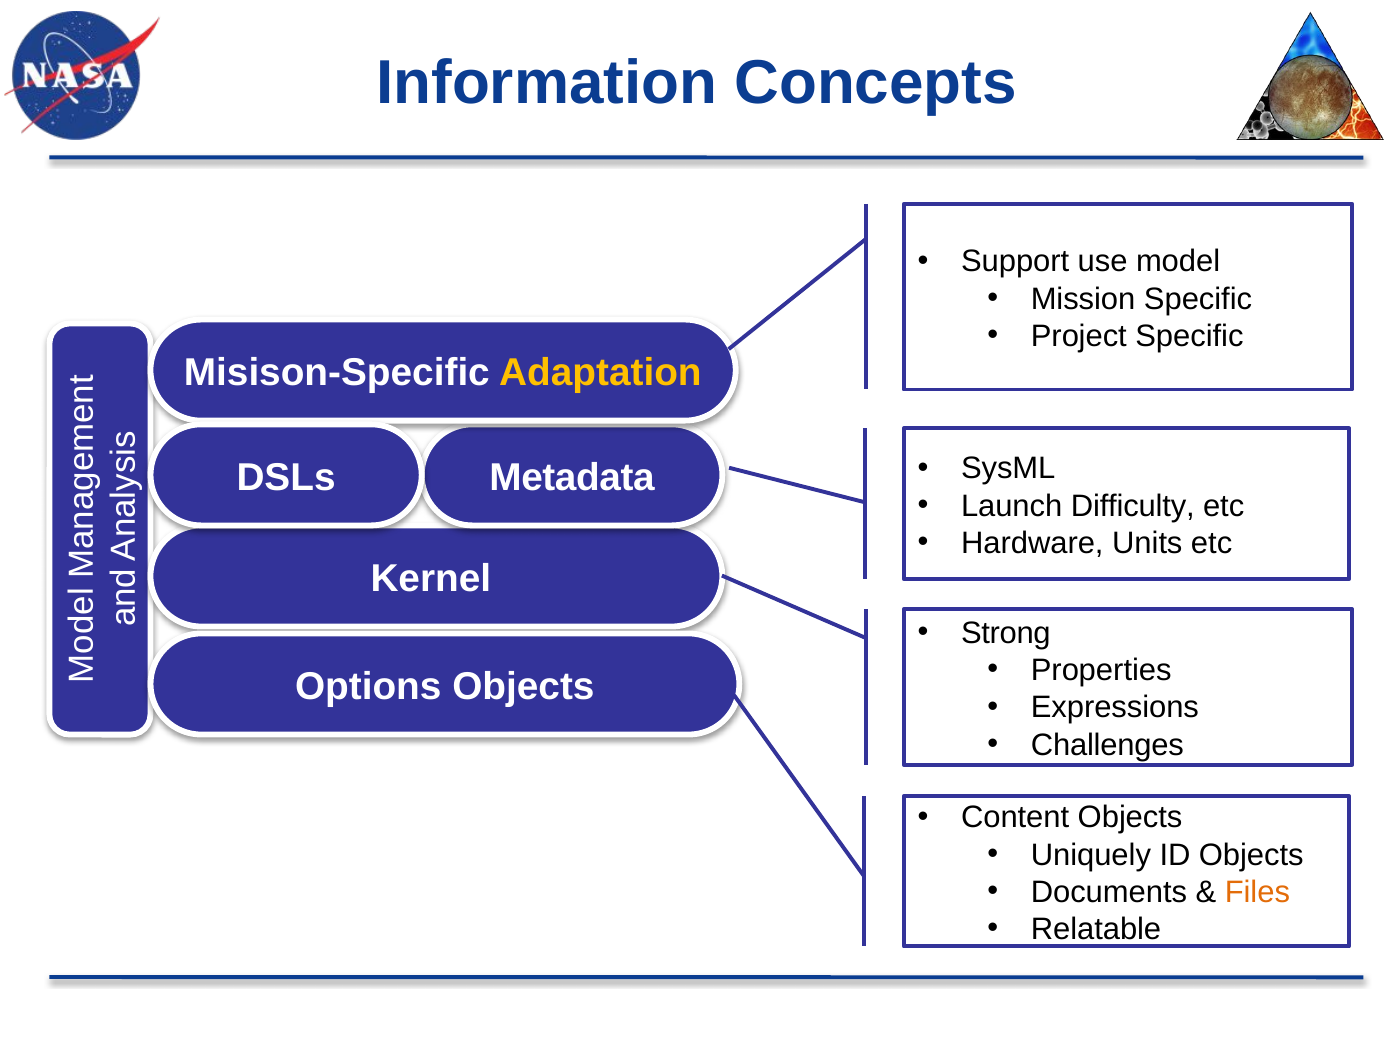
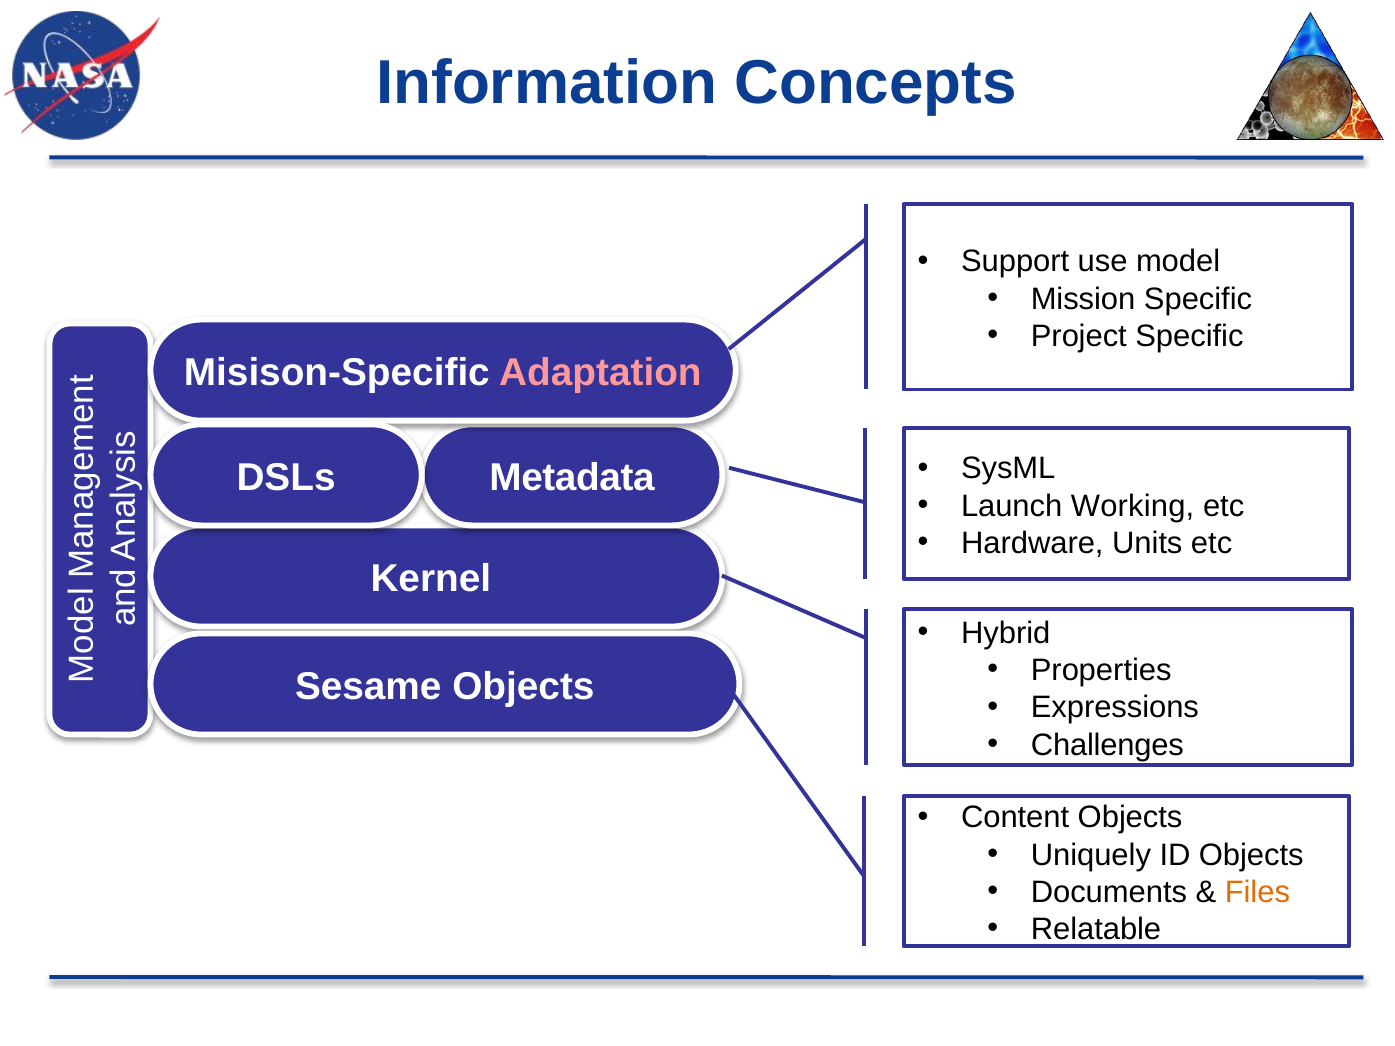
Adaptation colour: yellow -> pink (600, 373)
Difficulty: Difficulty -> Working (1133, 506)
Strong: Strong -> Hybrid (1006, 633)
Options: Options -> Sesame (368, 687)
